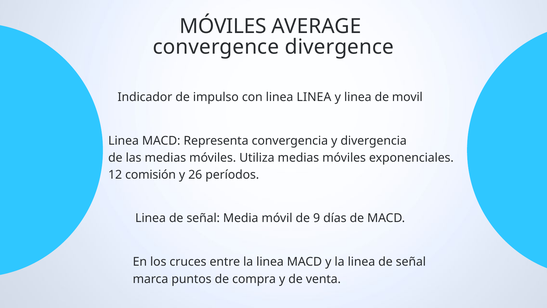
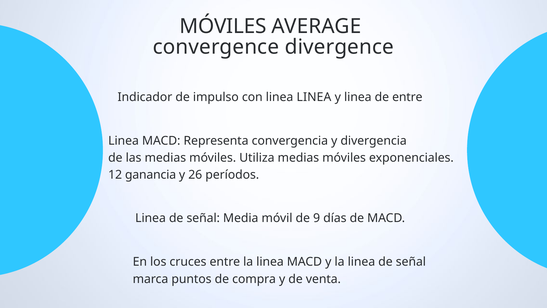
de movil: movil -> entre (407, 97)
comisión: comisión -> ganancia (151, 175)
